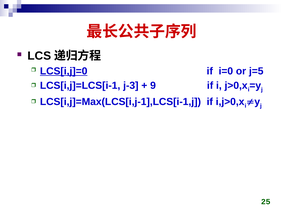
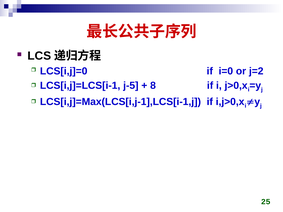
LCS[i,j]=0 underline: present -> none (64, 71)
j=5: j=5 -> j=2 (256, 71)
j-3: j-3 -> j-5 (131, 86)
9: 9 -> 8 (153, 86)
